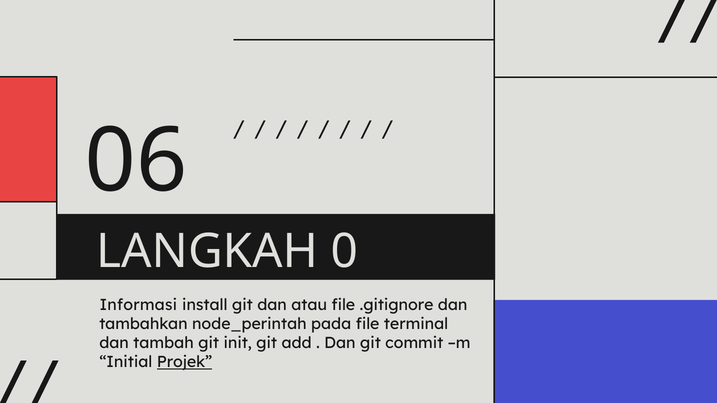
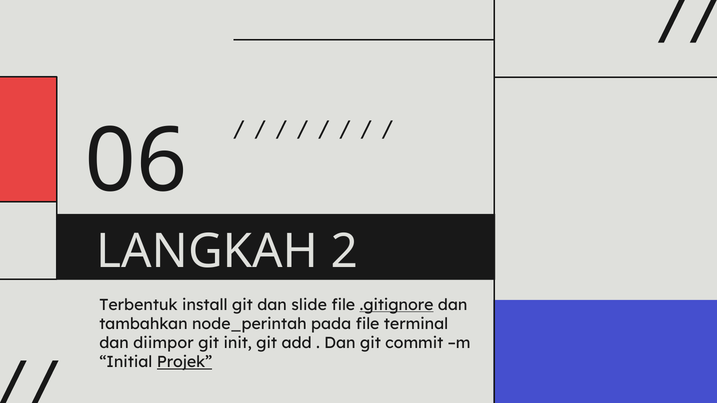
0: 0 -> 2 (344, 251)
Informasi: Informasi -> Terbentuk (138, 305)
atau: atau -> slide (309, 305)
.gitignore underline: none -> present (397, 305)
tambah: tambah -> diimpor (163, 343)
